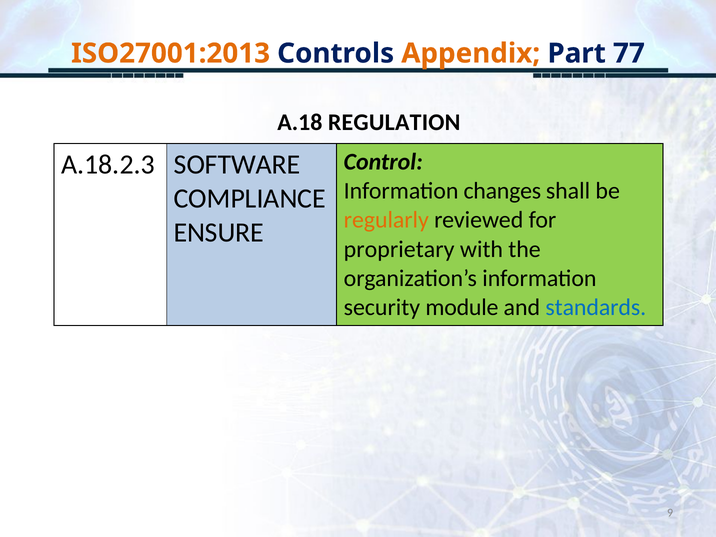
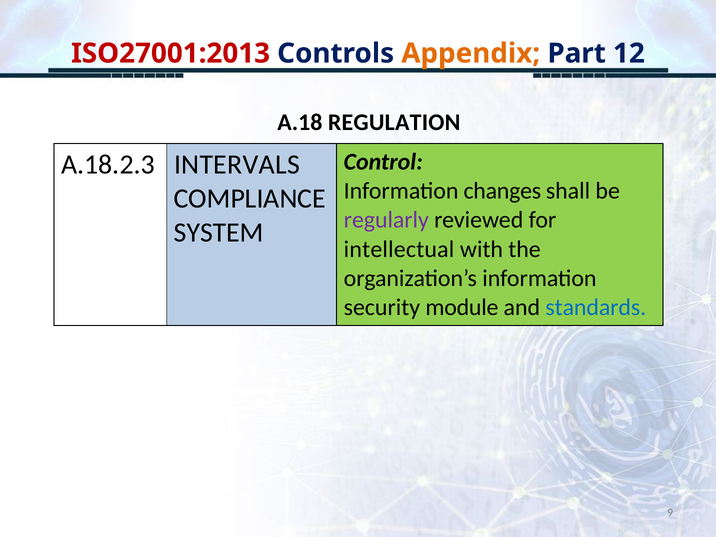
ISO27001:2013 colour: orange -> red (171, 53)
77: 77 -> 12 (629, 53)
SOFTWARE: SOFTWARE -> INTERVALS (237, 164)
regularly colour: orange -> purple (386, 220)
ENSURE: ENSURE -> SYSTEM (219, 232)
proprietary: proprietary -> intellectual (399, 249)
